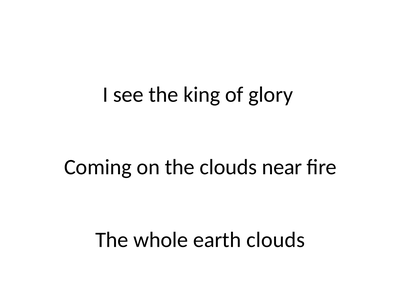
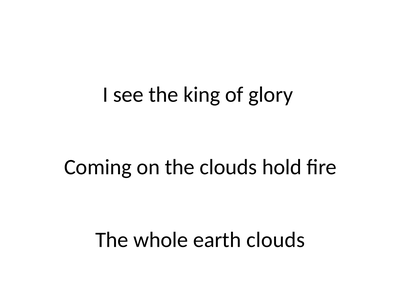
near: near -> hold (282, 167)
